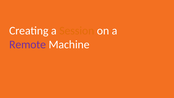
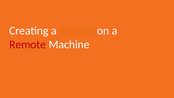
Remote colour: purple -> red (28, 44)
